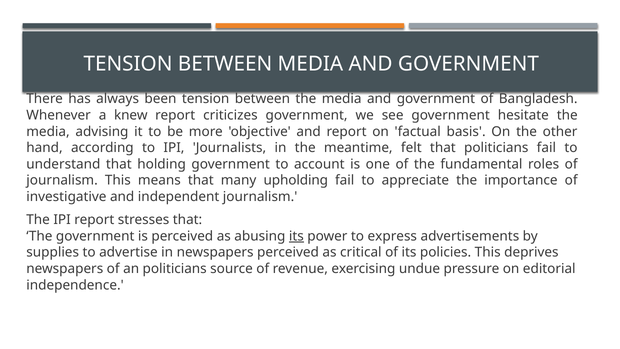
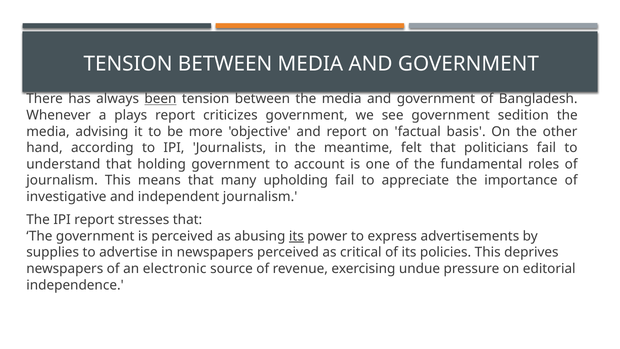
been underline: none -> present (160, 99)
knew: knew -> plays (131, 115)
hesitate: hesitate -> sedition (523, 115)
an politicians: politicians -> electronic (175, 269)
